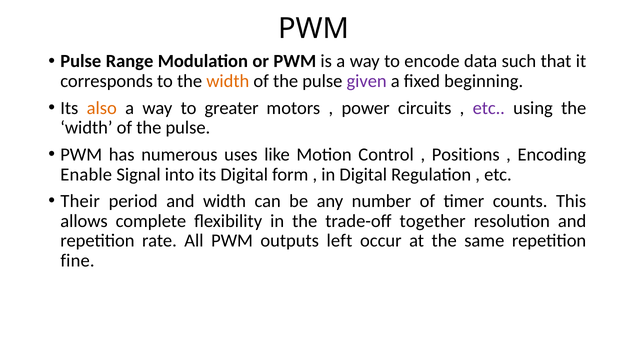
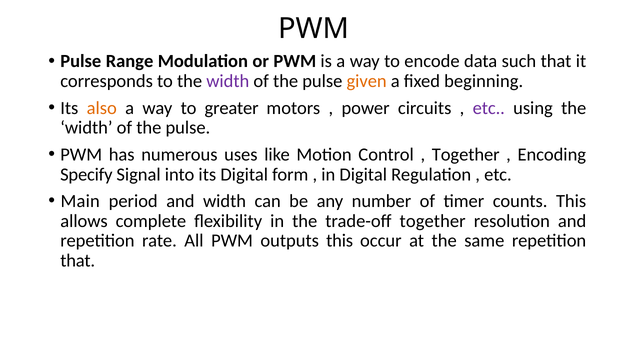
width colour: orange -> purple (228, 81)
given colour: purple -> orange (367, 81)
Positions: Positions -> Together (466, 155)
Enable: Enable -> Specify (86, 174)
Their: Their -> Main (80, 201)
outputs left: left -> this (340, 241)
fine: fine -> that (78, 261)
